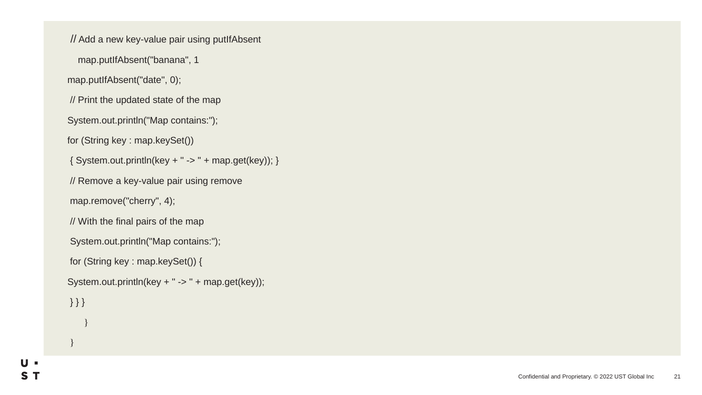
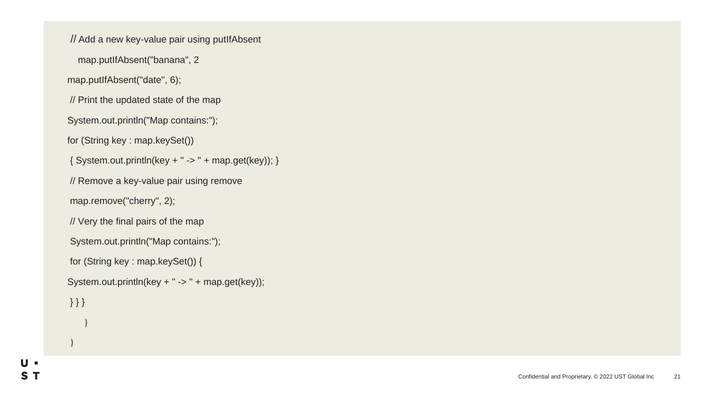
map.putIfAbsent("banana 1: 1 -> 2 (196, 60)
0: 0 -> 6 (176, 80)
map.remove("cherry 4: 4 -> 2 (170, 201)
With: With -> Very (88, 221)
